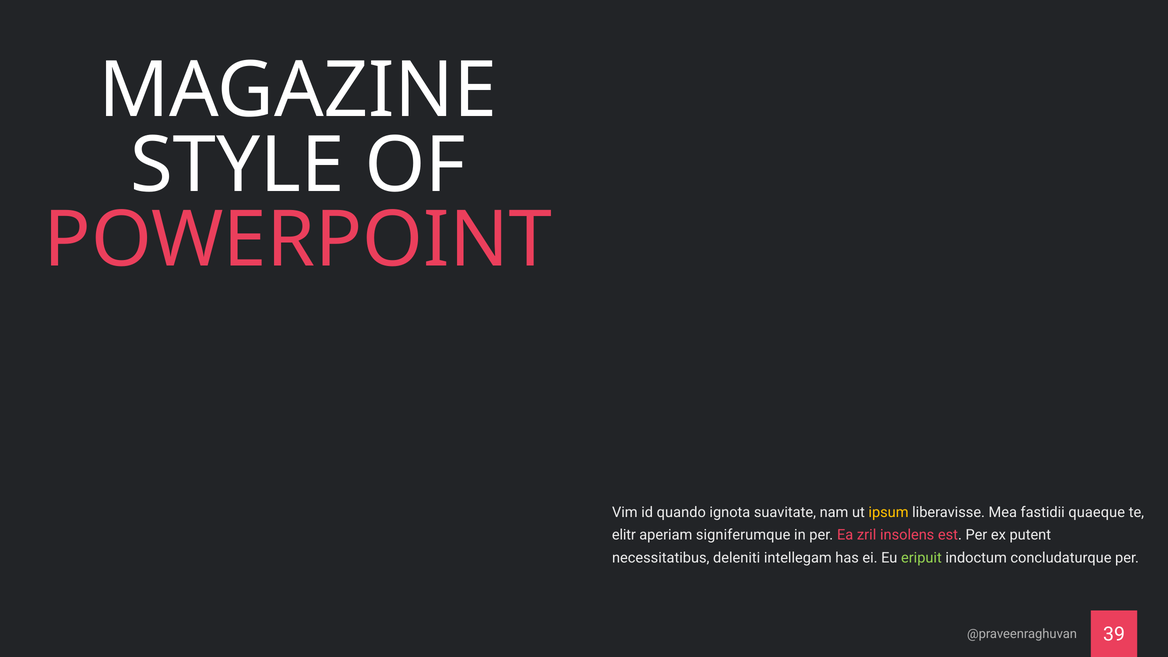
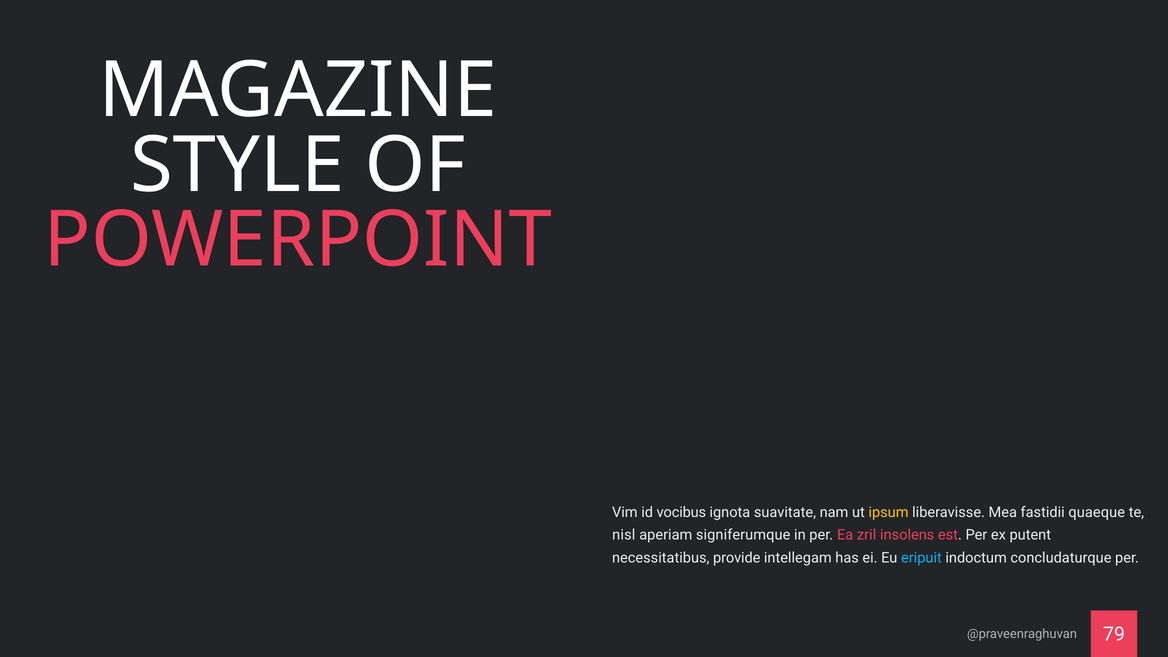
quando: quando -> vocibus (681, 512)
elitr: elitr -> nisl (624, 535)
deleniti: deleniti -> provide (737, 558)
eripuit colour: light green -> light blue (921, 558)
39: 39 -> 79 (1114, 634)
